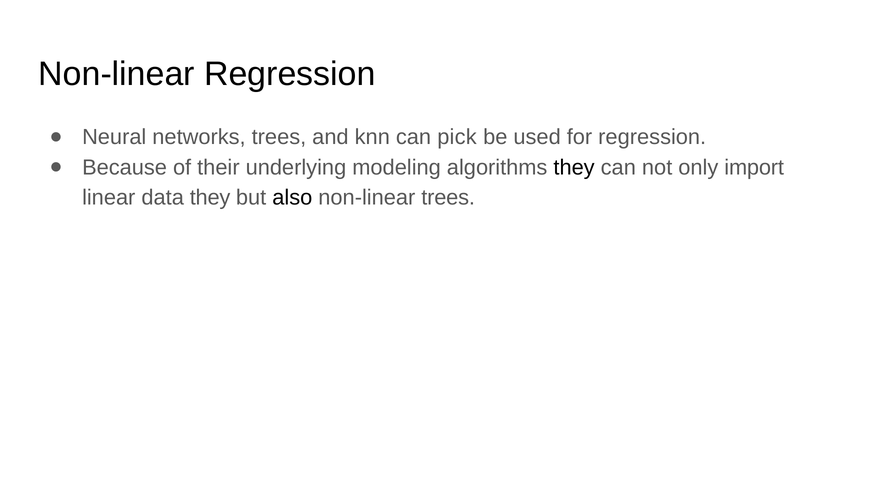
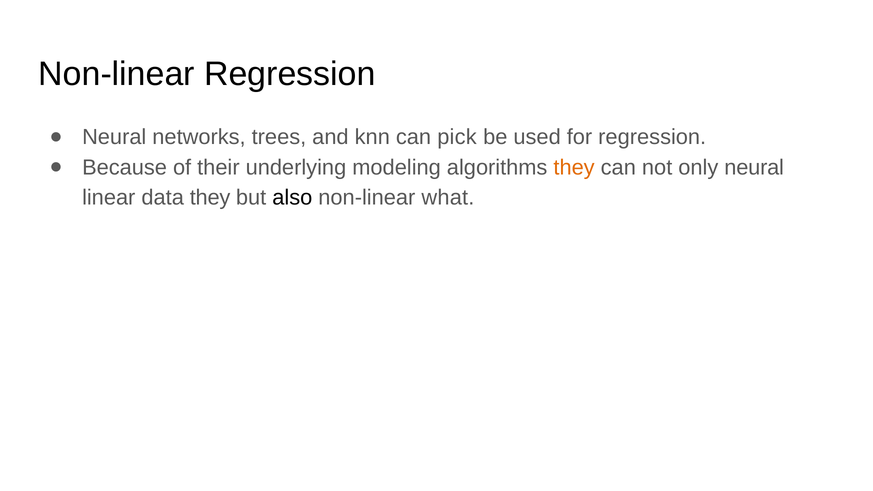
they colour: black -> orange (574, 167)
only import: import -> neural (754, 167)
non-linear trees: trees -> what (448, 198)
